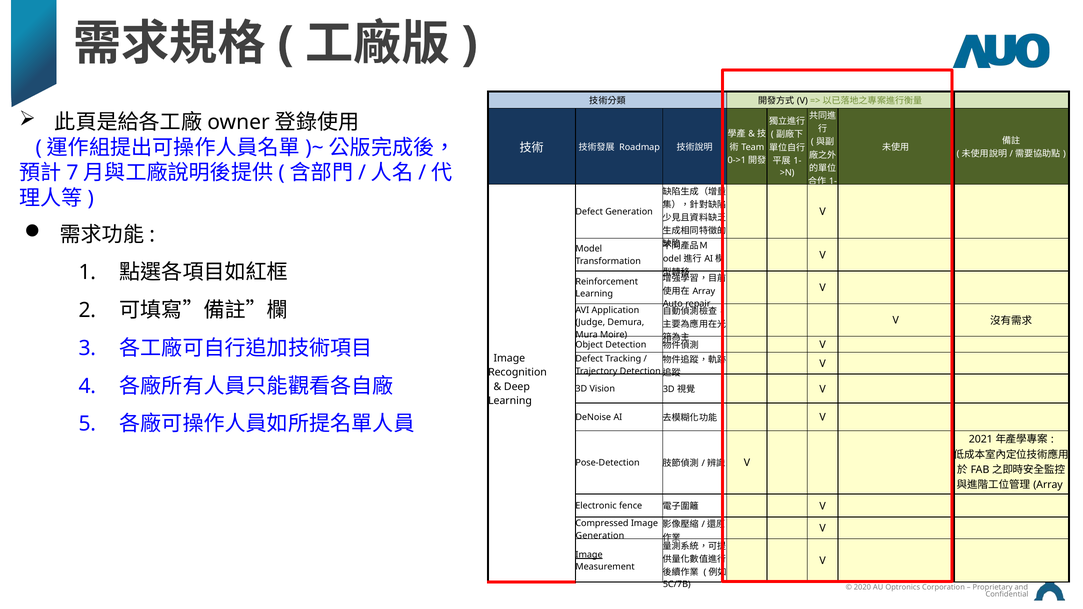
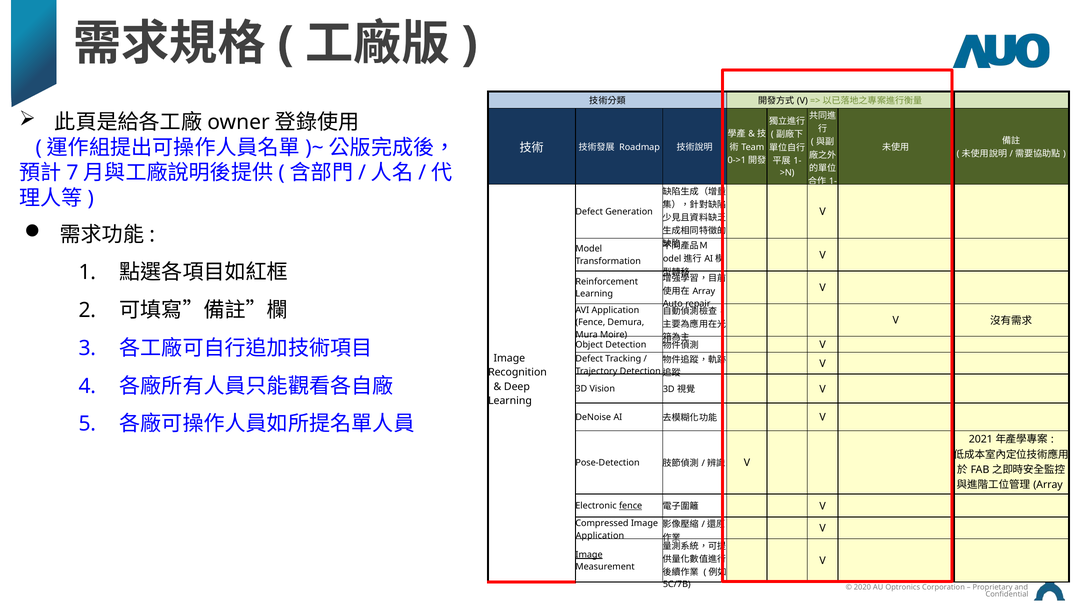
Judge: Judge -> Fence (590, 323)
fence underline: none -> present (631, 506)
Generation: Generation -> Application (600, 536)
